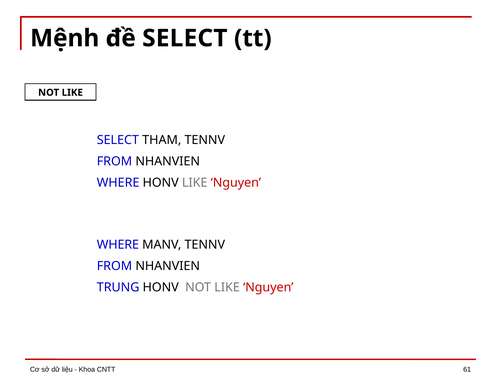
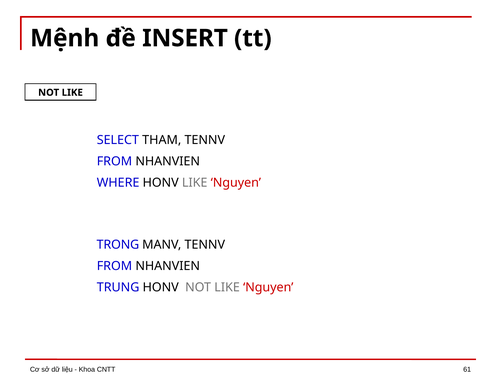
đề SELECT: SELECT -> INSERT (185, 38)
WHERE: WHERE -> TRONG (118, 245)
